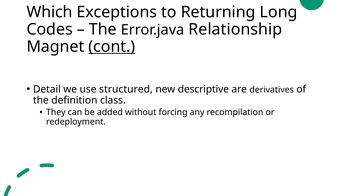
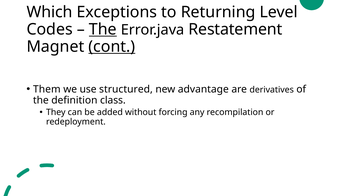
Long: Long -> Level (279, 12)
The underline: none -> present (103, 29)
Relationship: Relationship -> Restatement (235, 29)
Detail: Detail -> Them (47, 89)
descriptive: descriptive -> advantage (203, 89)
